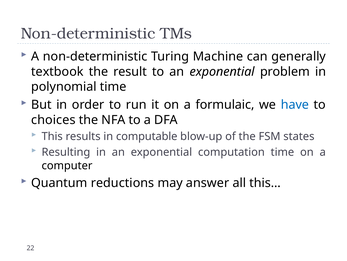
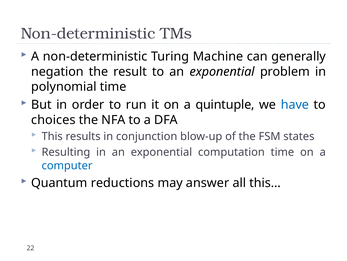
textbook: textbook -> negation (57, 71)
formulaic: formulaic -> quintuple (225, 105)
computable: computable -> conjunction (147, 136)
computer colour: black -> blue (67, 165)
